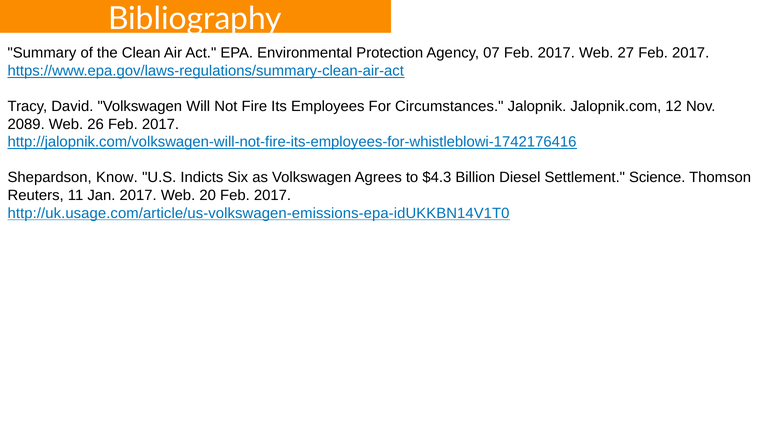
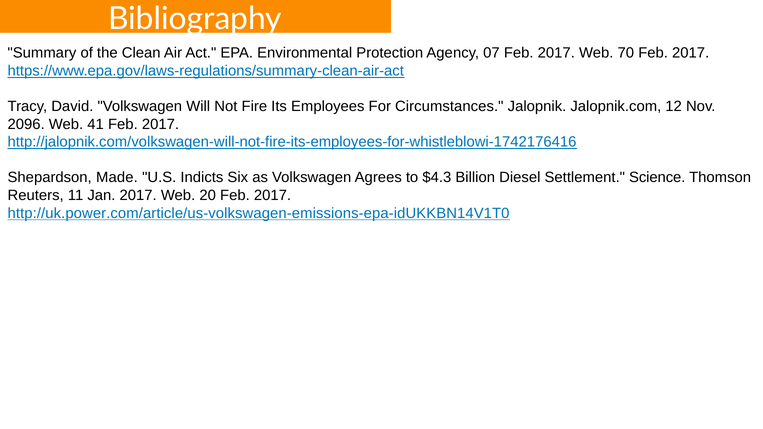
27: 27 -> 70 (626, 53)
2089: 2089 -> 2096 (26, 124)
26: 26 -> 41 (96, 124)
Know: Know -> Made (117, 178)
http://uk.usage.com/article/us-volkswagen-emissions-epa-idUKKBN14V1T0: http://uk.usage.com/article/us-volkswagen-emissions-epa-idUKKBN14V1T0 -> http://uk.power.com/article/us-volkswagen-emissions-epa-idUKKBN14V1T0 (259, 213)
